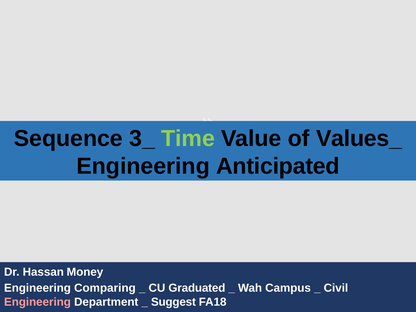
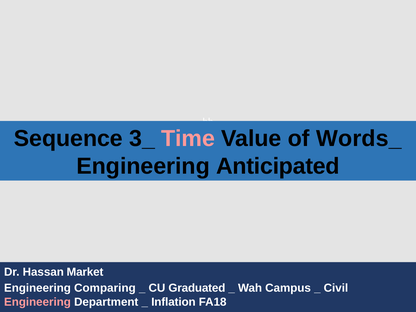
Time colour: light green -> pink (188, 139)
Values_: Values_ -> Words_ (359, 139)
Money: Money -> Market (85, 272)
Suggest: Suggest -> Inflation (173, 302)
